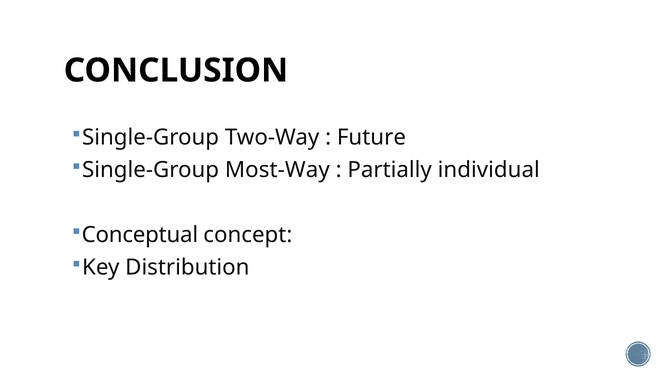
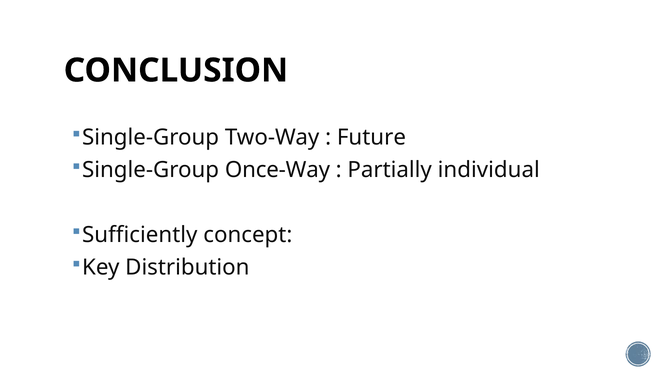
Most-Way: Most-Way -> Once-Way (277, 170)
Conceptual: Conceptual -> Sufficiently (140, 235)
